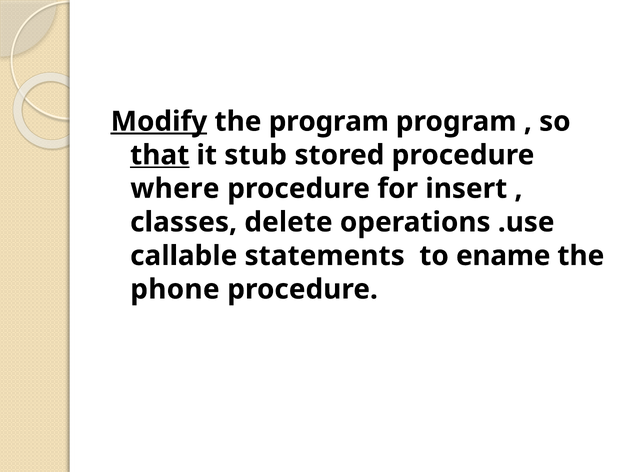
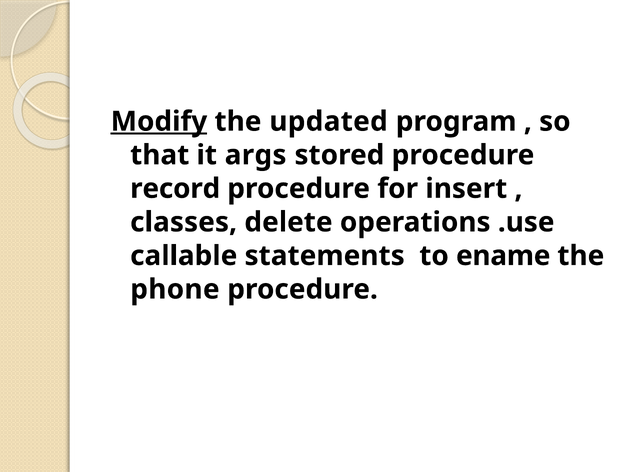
the program: program -> updated (329, 121)
that underline: present -> none (160, 155)
stub: stub -> args (256, 155)
where: where -> record (175, 189)
